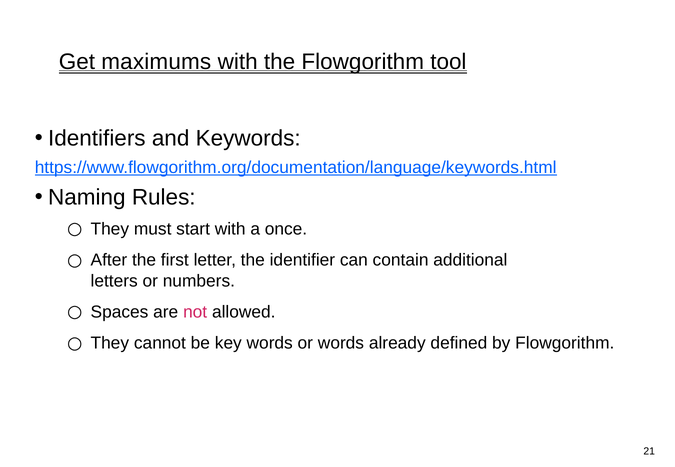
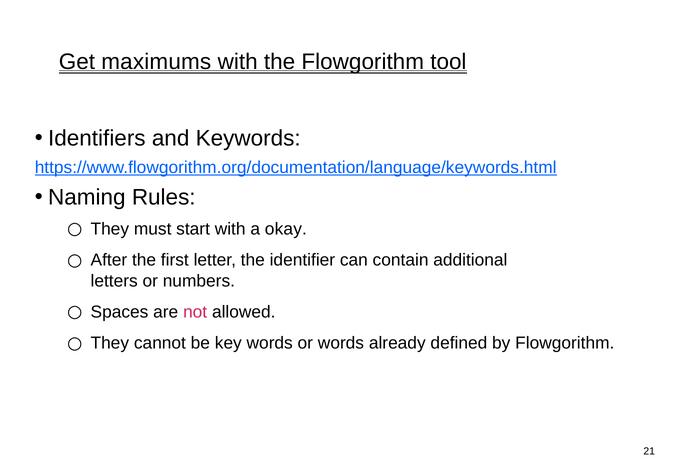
once: once -> okay (286, 229)
